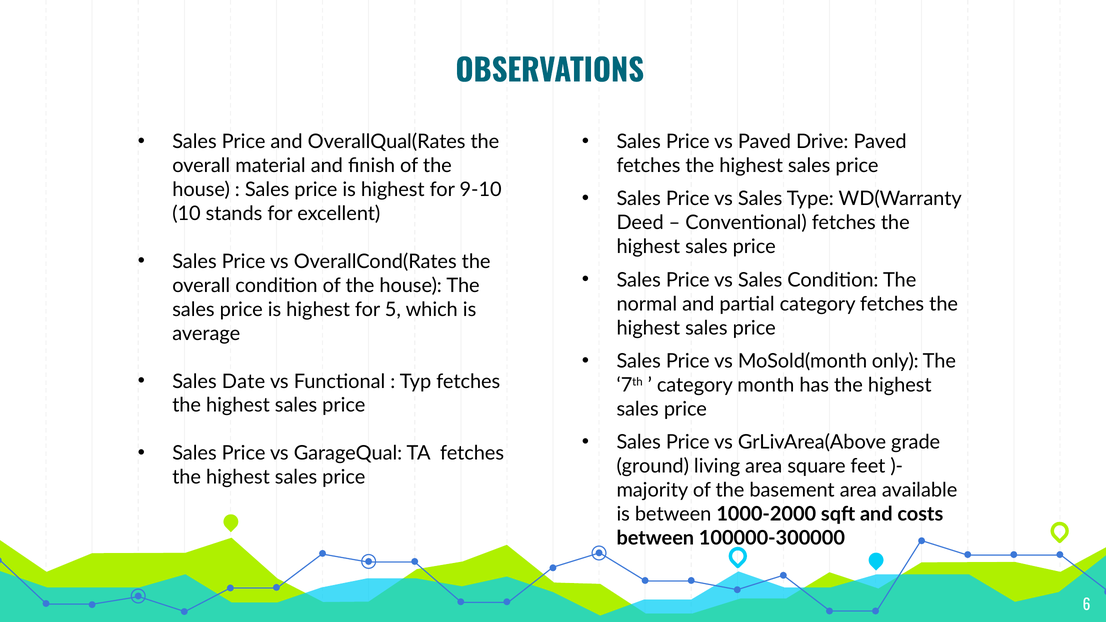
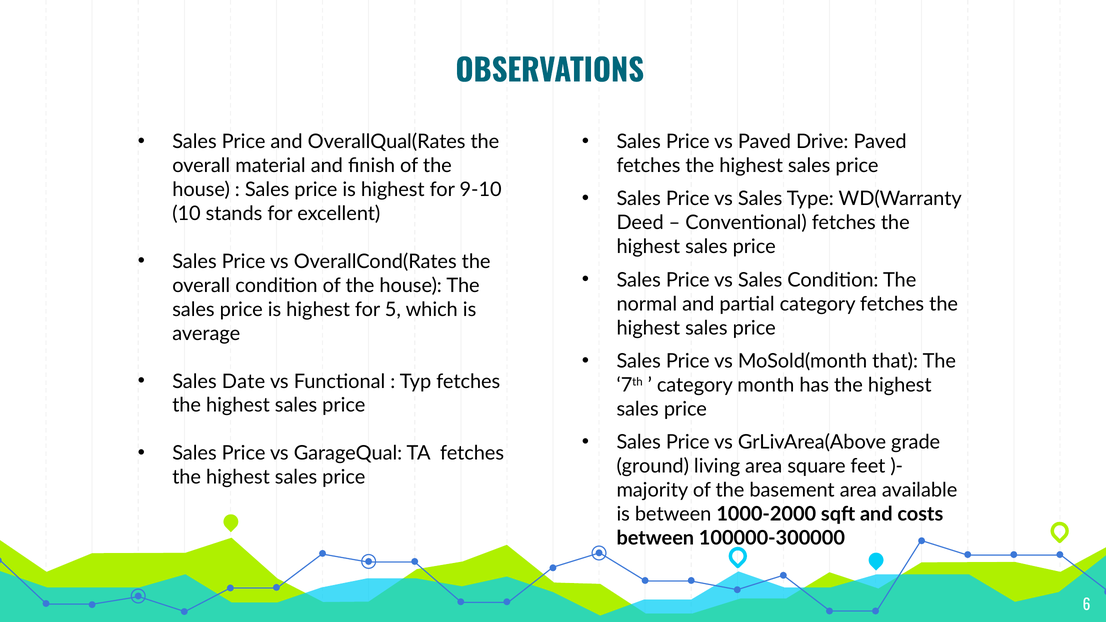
only: only -> that (895, 361)
